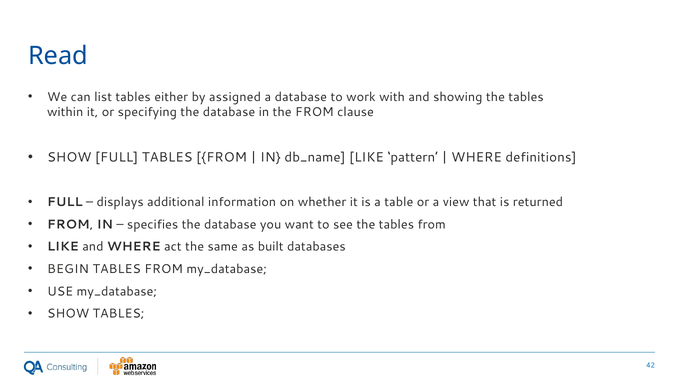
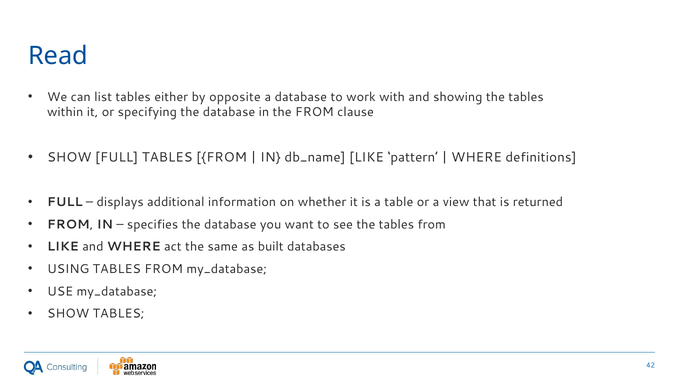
assigned: assigned -> opposite (235, 97)
BEGIN: BEGIN -> USING (68, 269)
